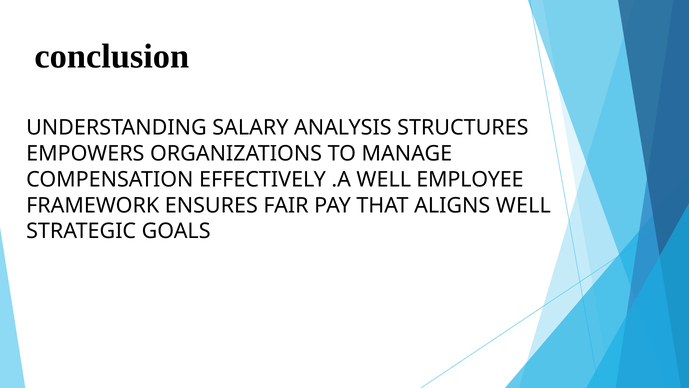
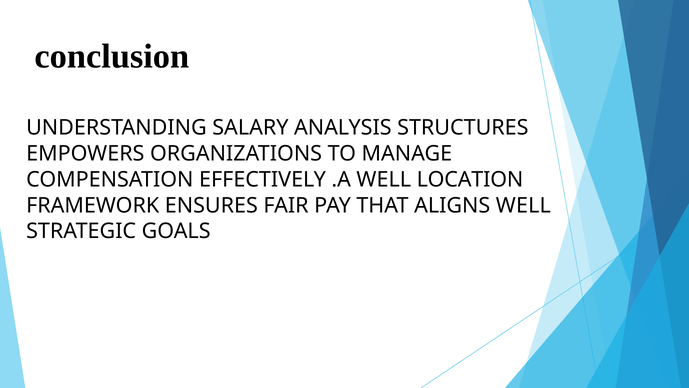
EMPLOYEE: EMPLOYEE -> LOCATION (470, 179)
